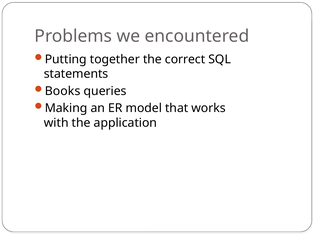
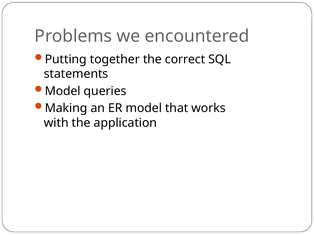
Books: Books -> Model (63, 91)
